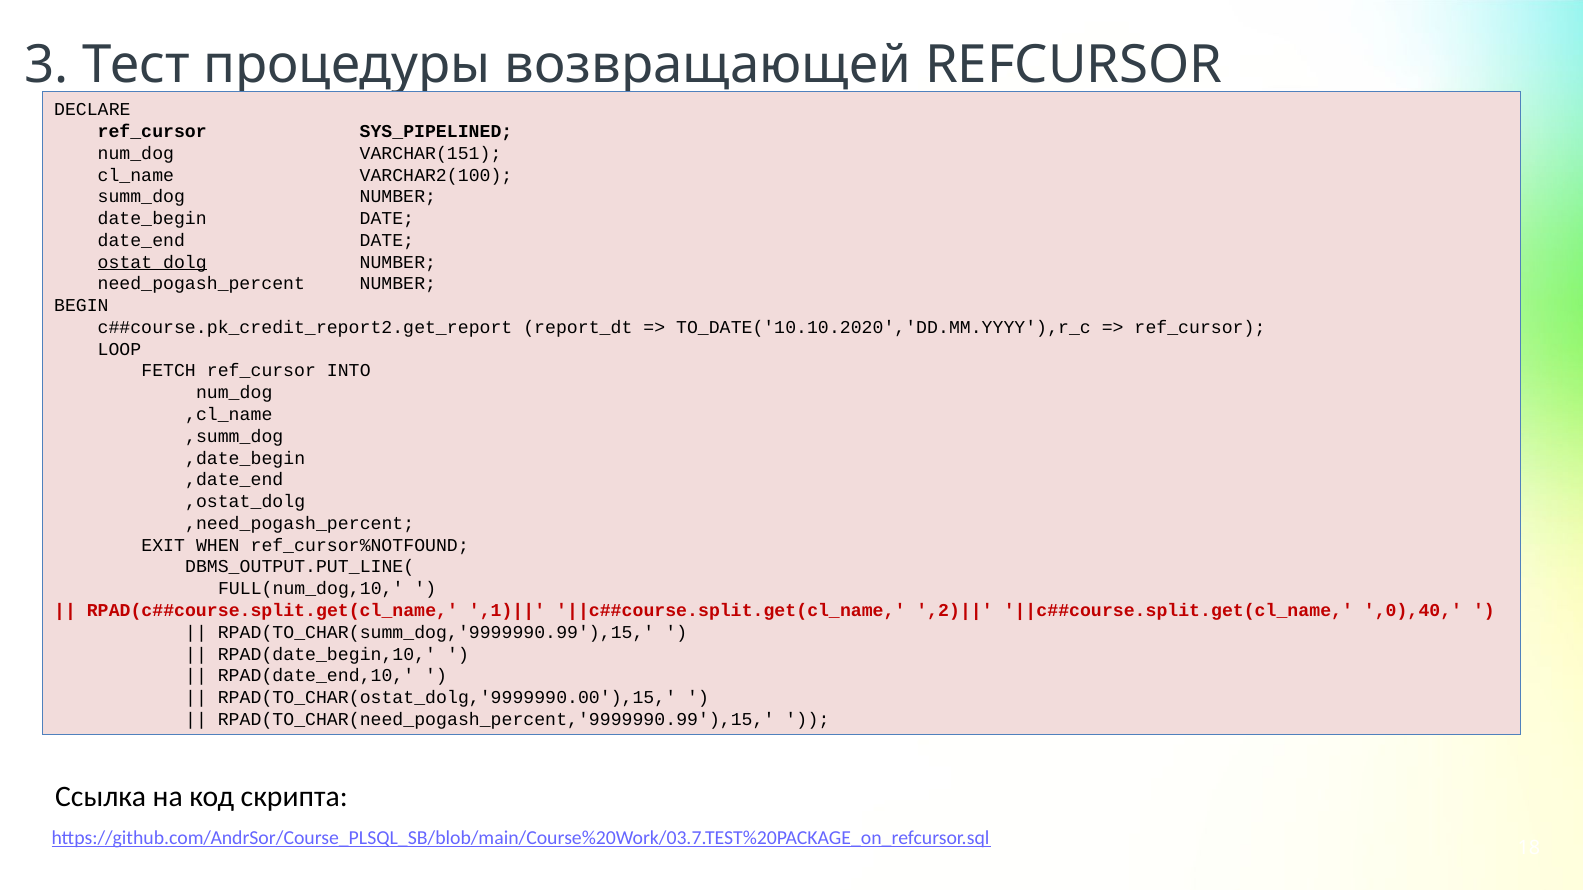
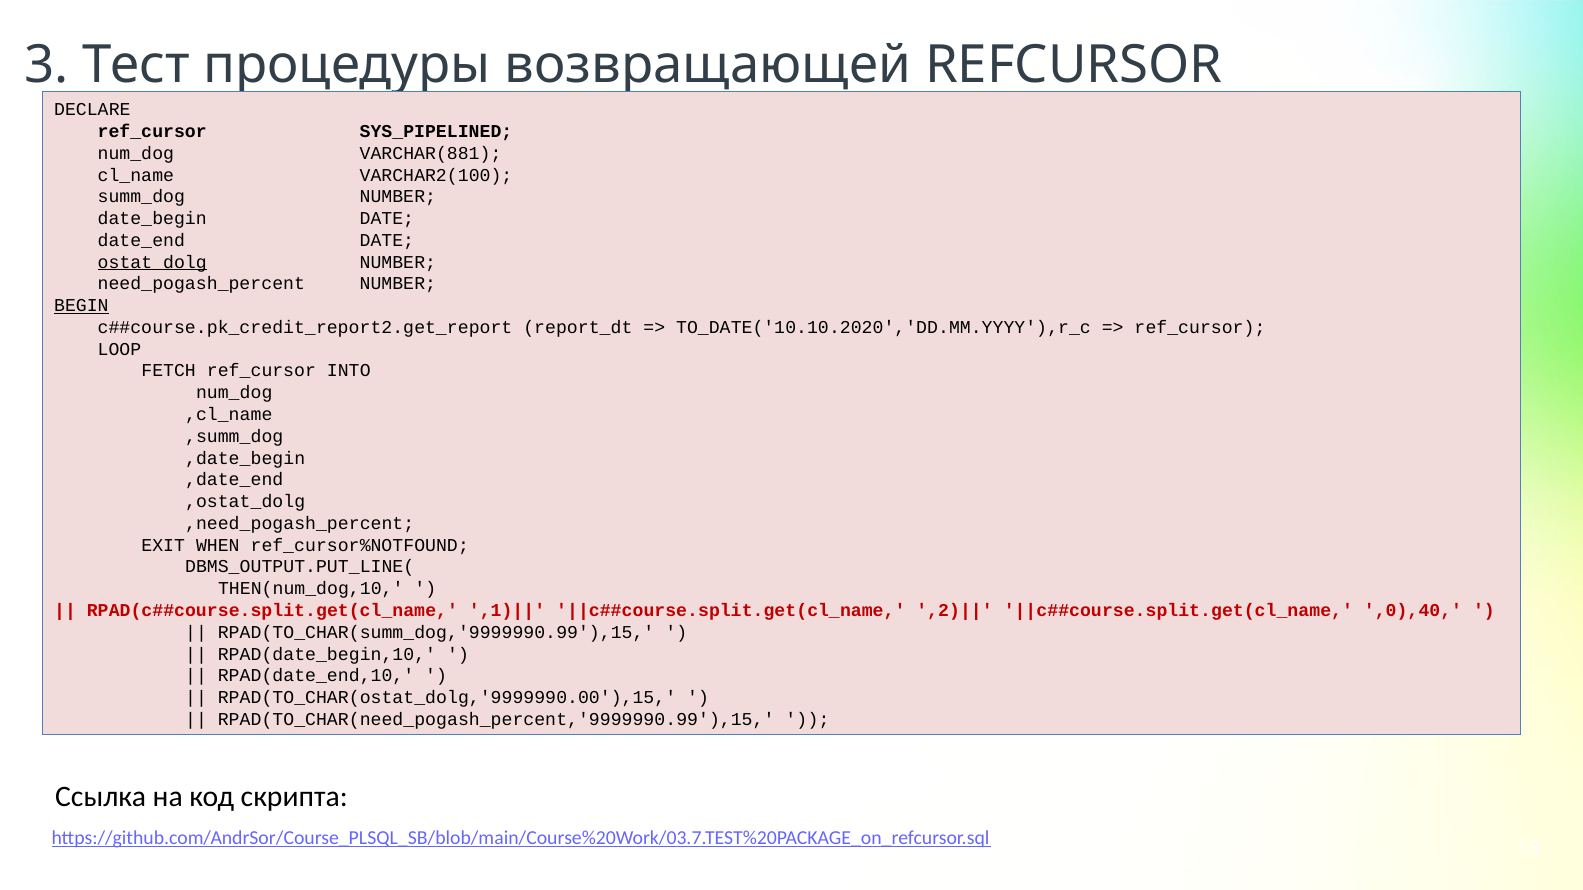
VARCHAR(151: VARCHAR(151 -> VARCHAR(881 (431, 153)
BEGIN underline: none -> present (81, 306)
FULL(num_dog,10: FULL(num_dog,10 -> THEN(num_dog,10 (311, 589)
